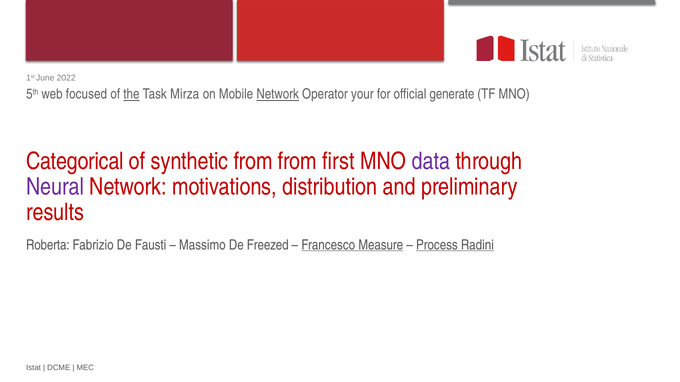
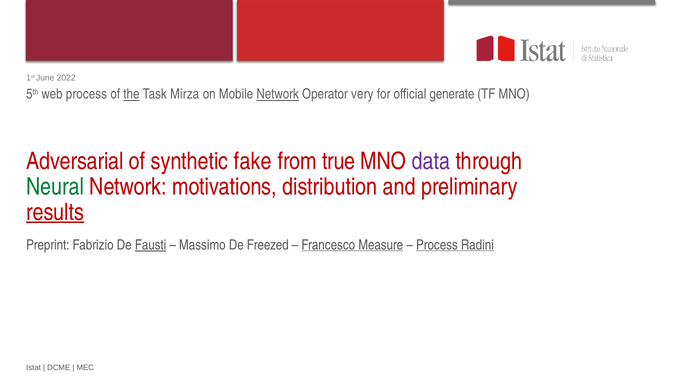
web focused: focused -> process (86, 94)
your: your -> very (362, 94)
Categorical: Categorical -> Adversarial (75, 161)
synthetic from: from -> fake (253, 161)
first: first -> true (339, 161)
Neural colour: purple -> green (55, 187)
results underline: none -> present (55, 212)
Roberta: Roberta -> Preprint (48, 245)
Fausti underline: none -> present (151, 245)
